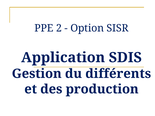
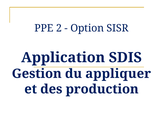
différents: différents -> appliquer (118, 74)
